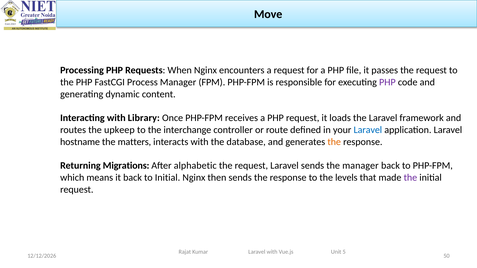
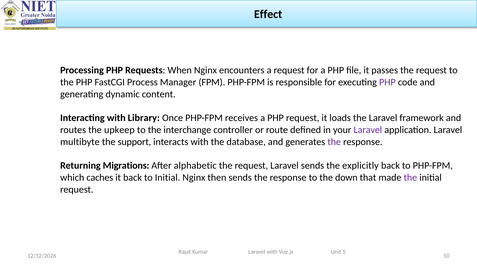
Move: Move -> Effect (268, 14)
Laravel colour: blue -> purple (368, 130)
hostname: hostname -> multibyte (80, 142)
matters: matters -> support (134, 142)
the colour: orange -> purple (334, 142)
the manager: manager -> explicitly (360, 166)
means: means -> caches (100, 178)
levels: levels -> down (346, 178)
